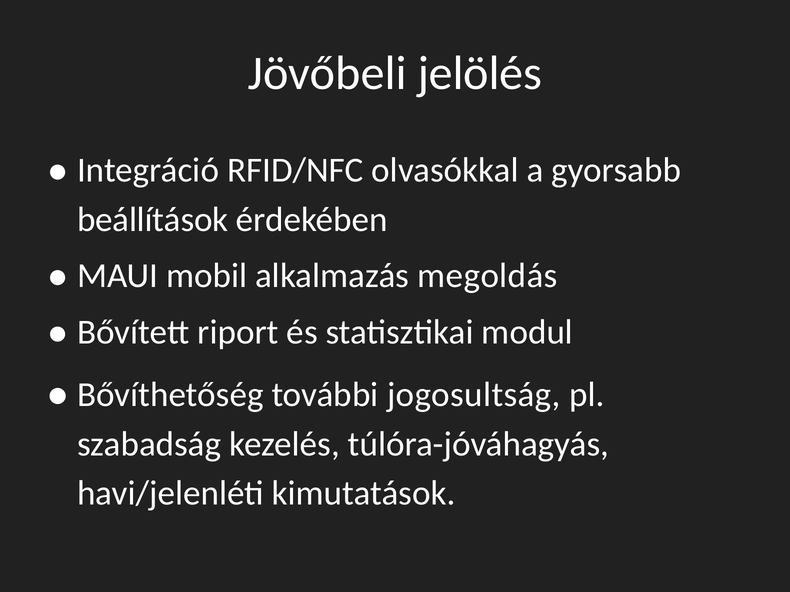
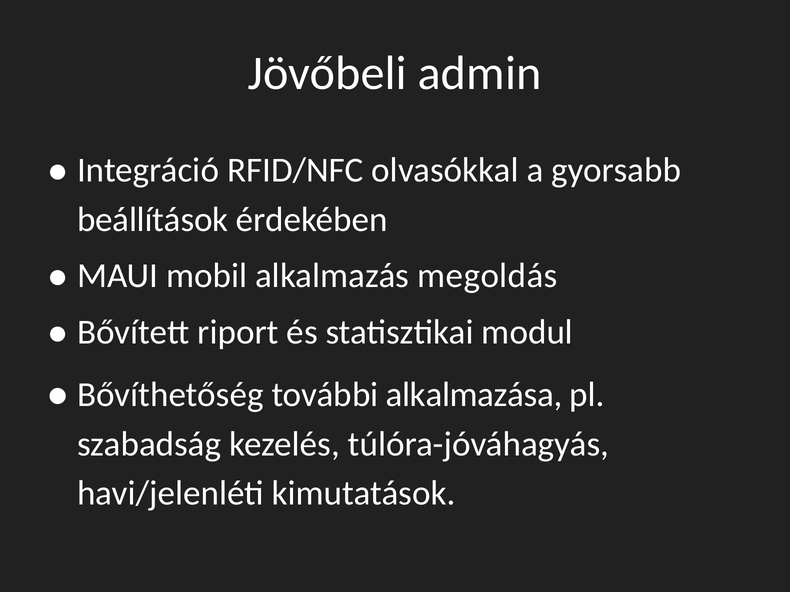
jelölés: jelölés -> admin (480, 74)
jogosultság: jogosultság -> alkalmazása (474, 395)
